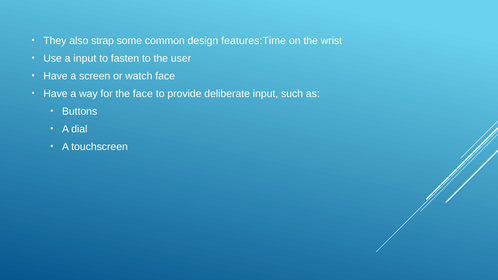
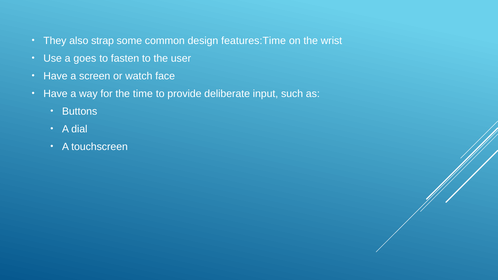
a input: input -> goes (85, 58)
the face: face -> time (143, 94)
